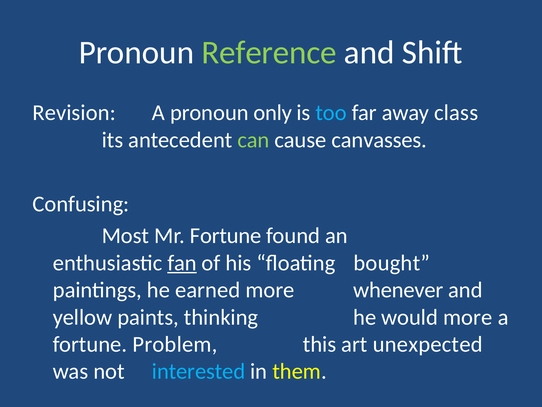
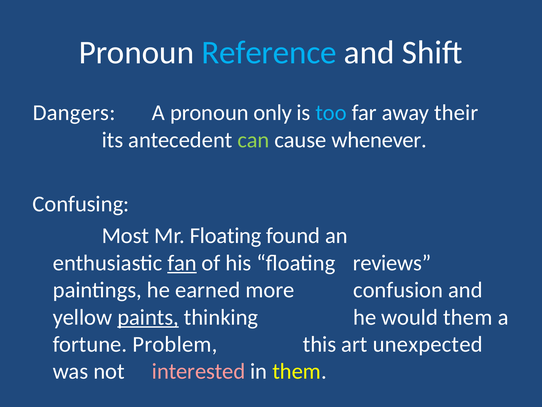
Reference colour: light green -> light blue (269, 52)
Revision: Revision -> Dangers (74, 113)
class: class -> their (456, 113)
canvasses: canvasses -> whenever (379, 140)
Mr Fortune: Fortune -> Floating (226, 236)
bought: bought -> reviews (392, 263)
whenever: whenever -> confusion (398, 290)
paints underline: none -> present (148, 317)
would more: more -> them (468, 317)
interested colour: light blue -> pink (199, 371)
